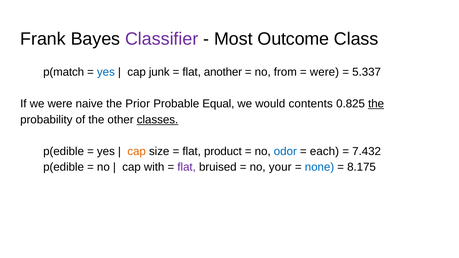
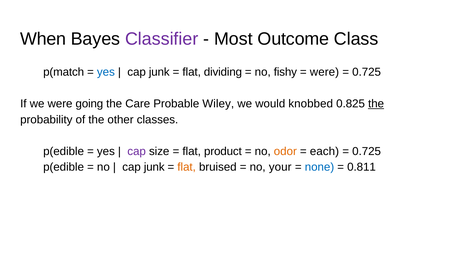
Frank: Frank -> When (43, 39)
another: another -> dividing (223, 72)
from: from -> fishy (285, 72)
5.337: 5.337 -> 0.725 (367, 72)
naive: naive -> going (89, 104)
Prior: Prior -> Care (138, 104)
Equal: Equal -> Wiley (218, 104)
contents: contents -> knobbed (311, 104)
classes underline: present -> none (158, 120)
cap colour: orange -> purple (137, 151)
odor colour: blue -> orange (285, 151)
7.432: 7.432 -> 0.725 (367, 151)
with: with -> junk (154, 167)
flat colour: purple -> orange (187, 167)
8.175: 8.175 -> 0.811 (362, 167)
